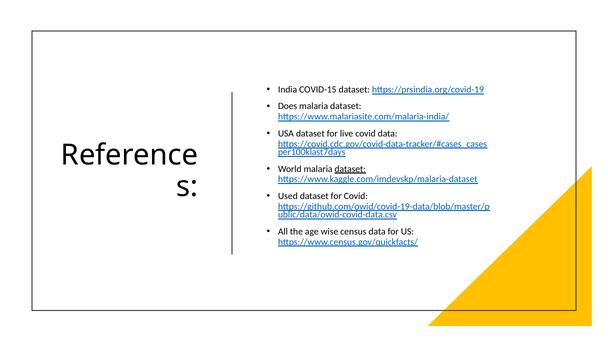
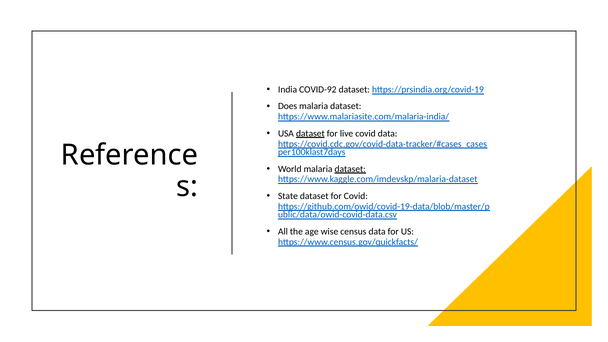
COVID-15: COVID-15 -> COVID-92 (318, 90)
dataset underline: none -> present (310, 133)
Used: Used -> State (288, 196)
